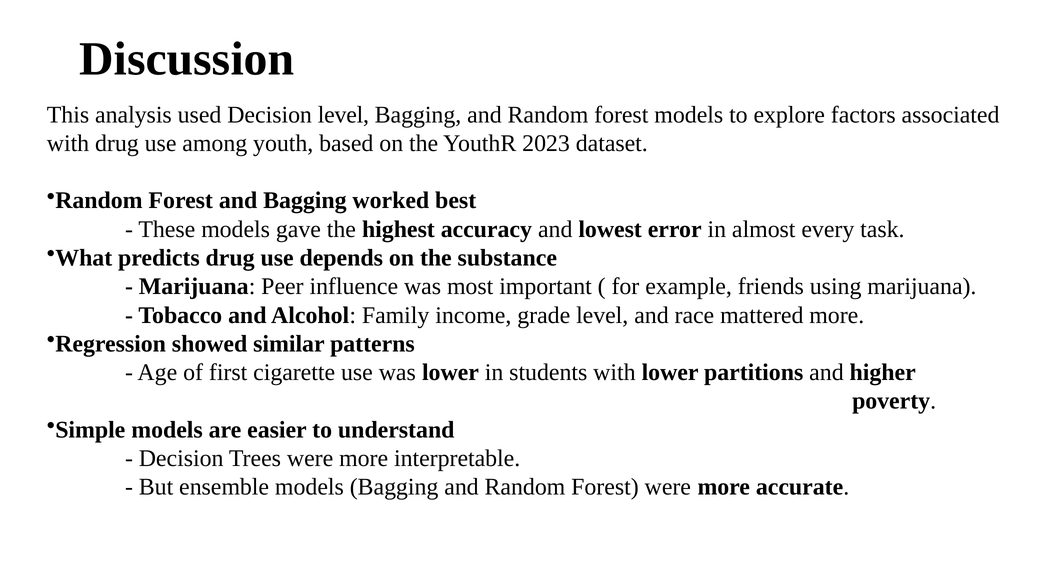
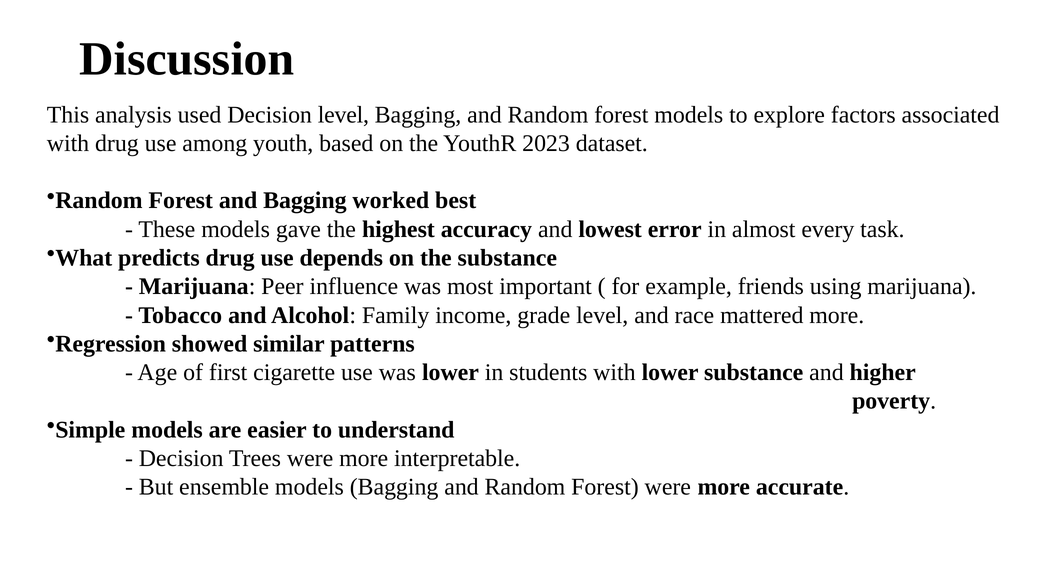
lower partitions: partitions -> substance (754, 372)
